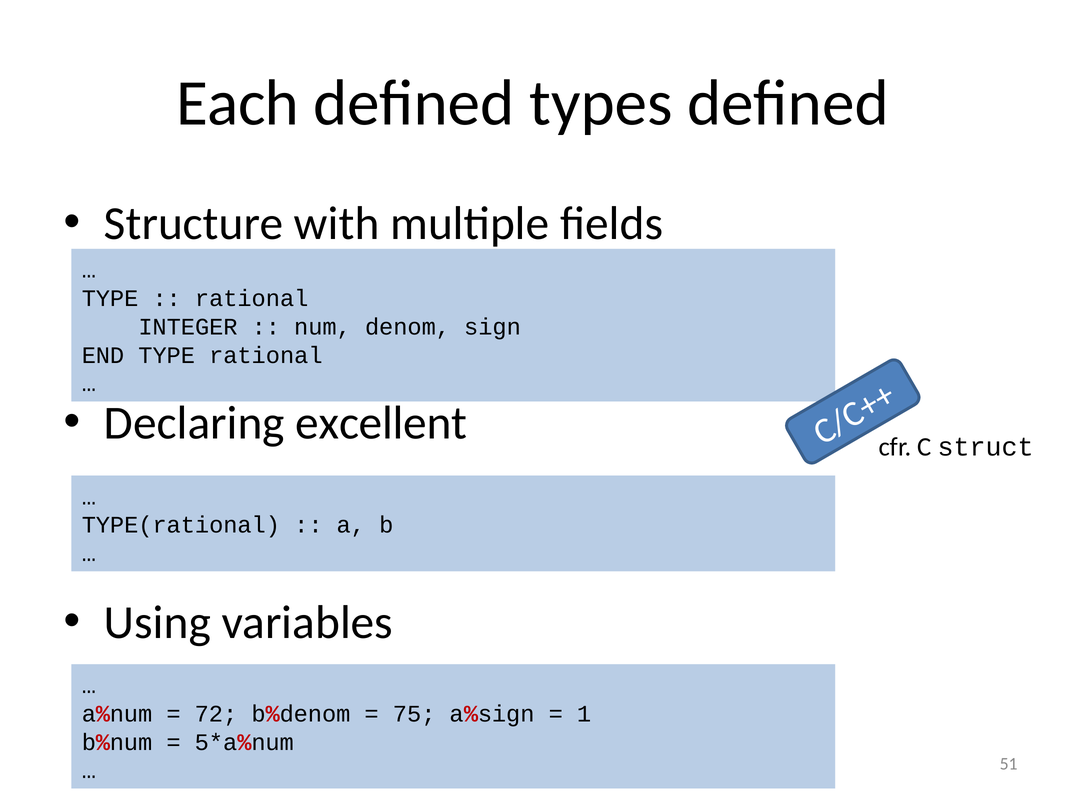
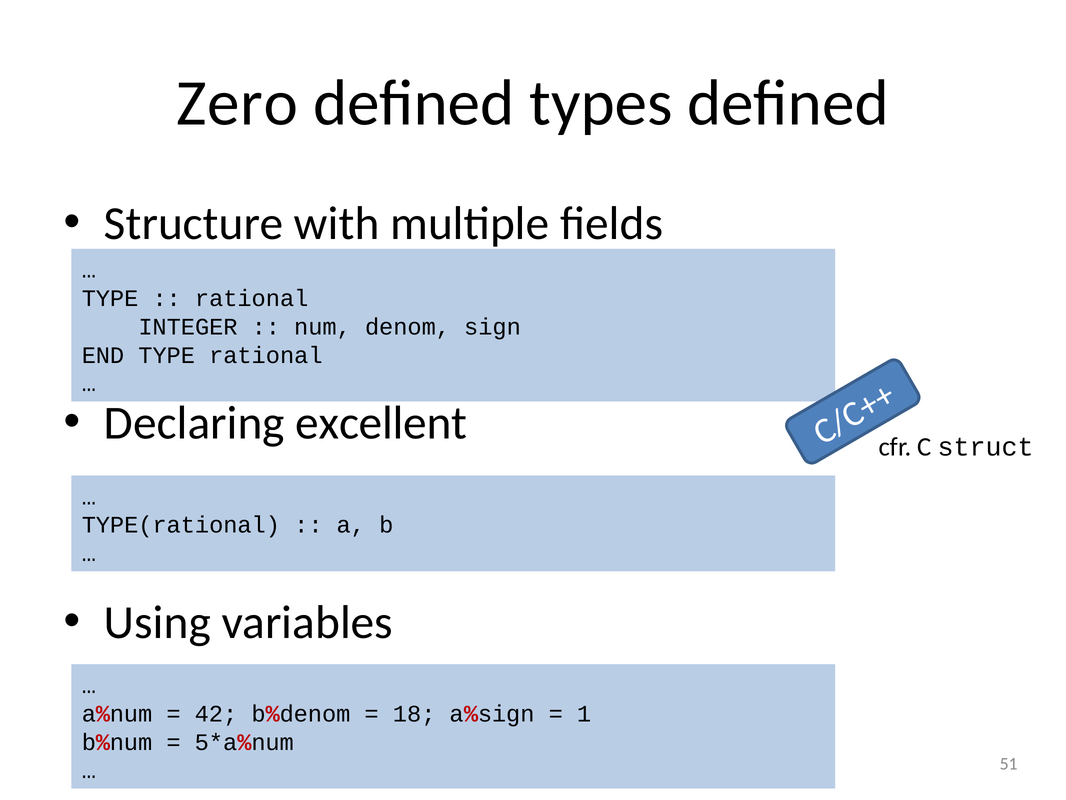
Each: Each -> Zero (237, 103)
72: 72 -> 42 (216, 713)
75: 75 -> 18 (414, 713)
